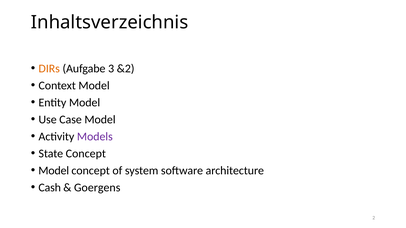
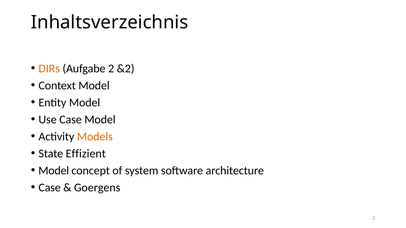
Aufgabe 3: 3 -> 2 (111, 69)
Models colour: purple -> orange (95, 137)
State Concept: Concept -> Effizient (86, 154)
Cash: Cash -> Case (50, 188)
